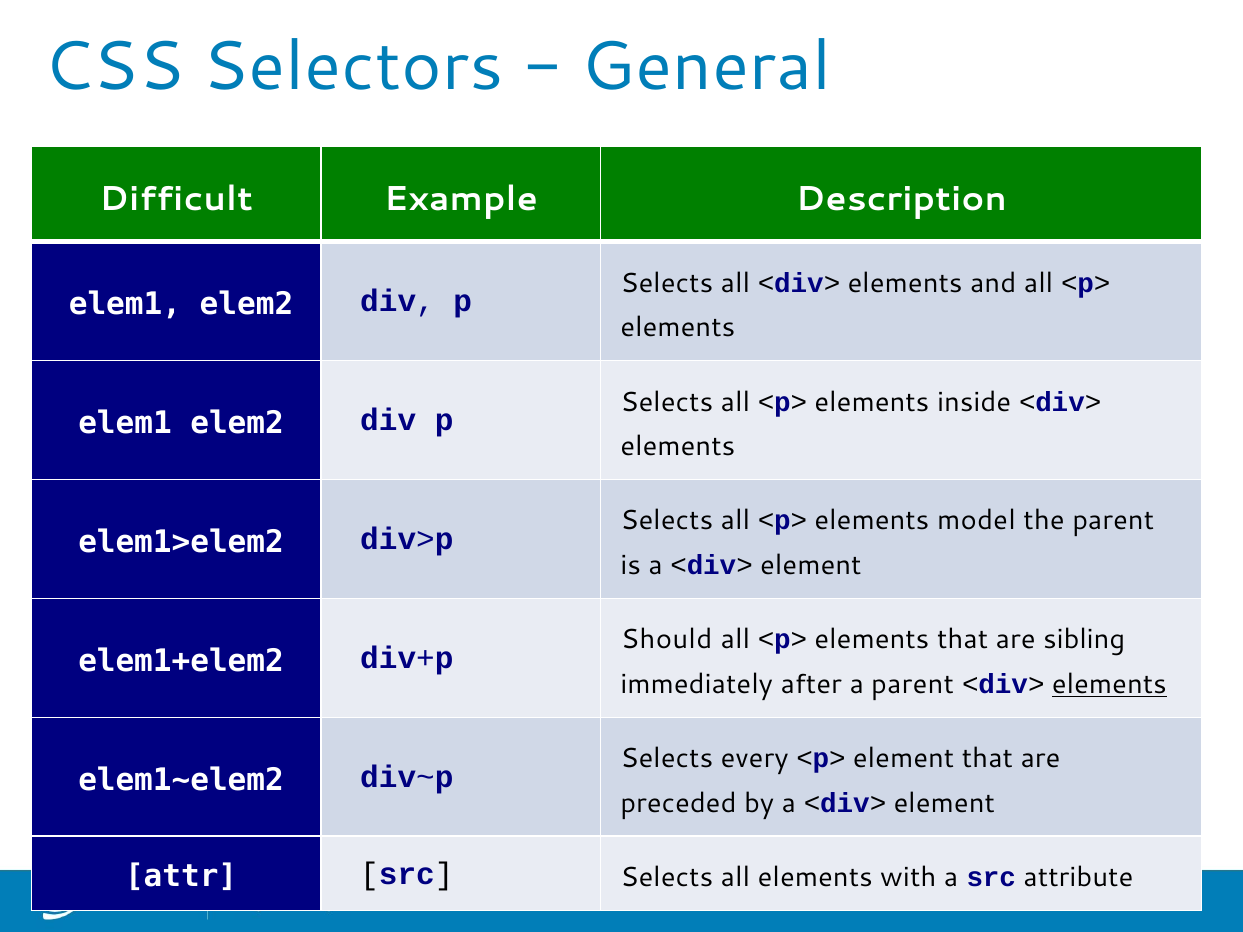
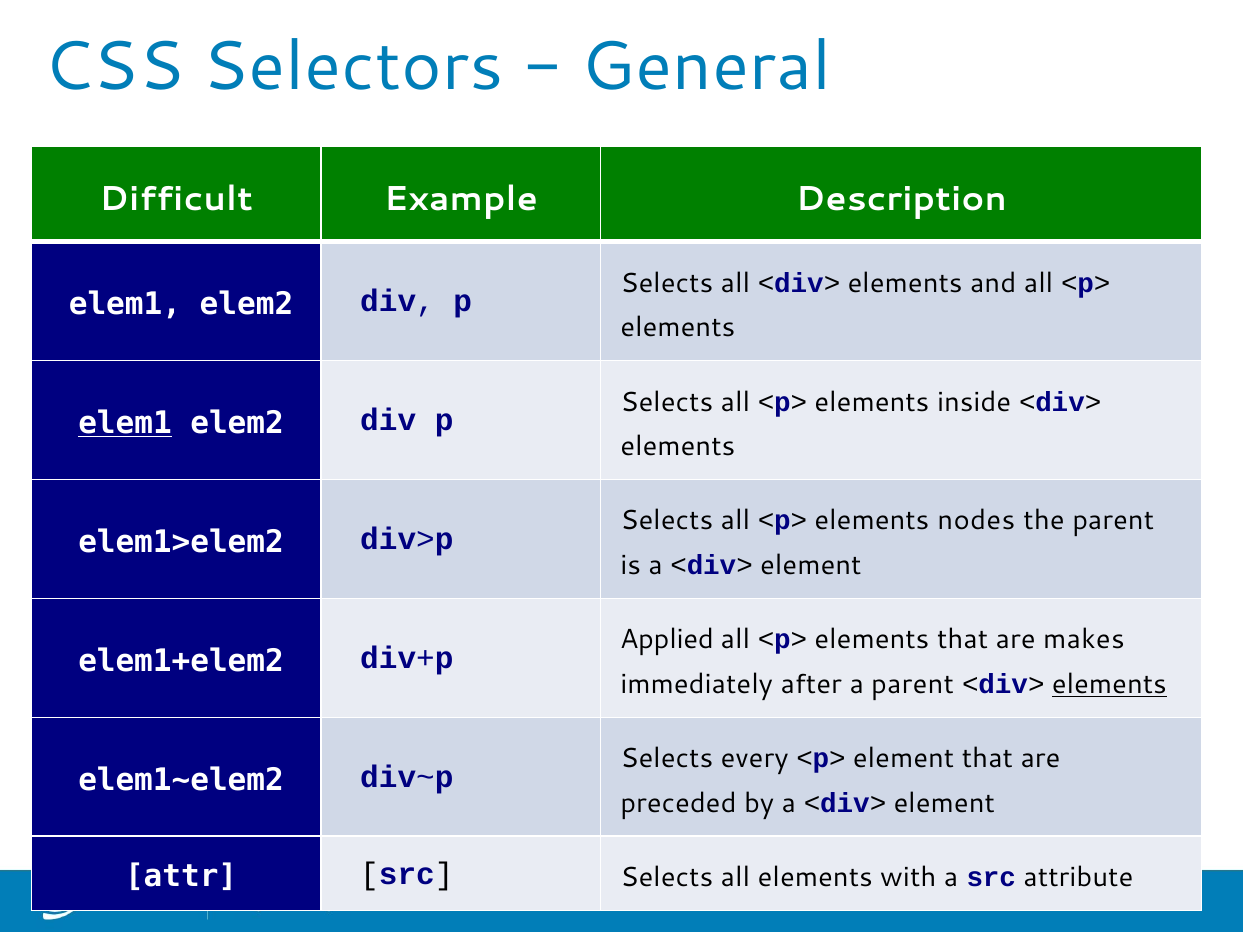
elem1 underline: none -> present (125, 423)
model: model -> nodes (976, 521)
Should: Should -> Applied (667, 640)
sibling: sibling -> makes (1084, 640)
